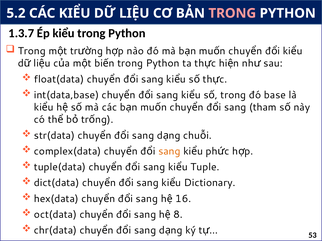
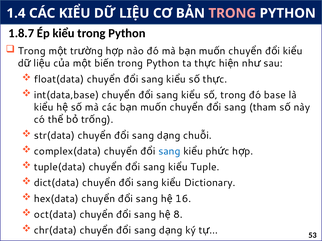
5.2: 5.2 -> 1.4 (16, 13)
1.3.7: 1.3.7 -> 1.8.7 (21, 33)
sang colour: orange -> blue (169, 152)
